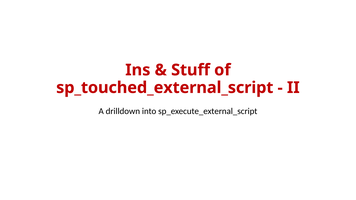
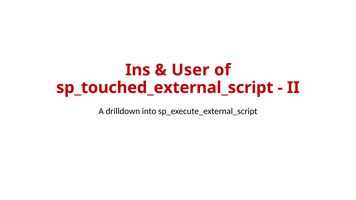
Stuff: Stuff -> User (190, 70)
